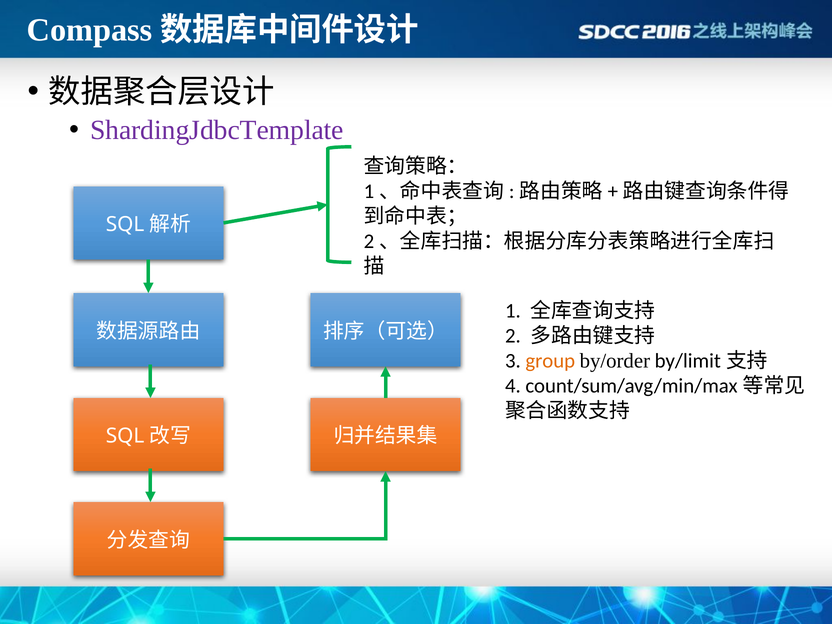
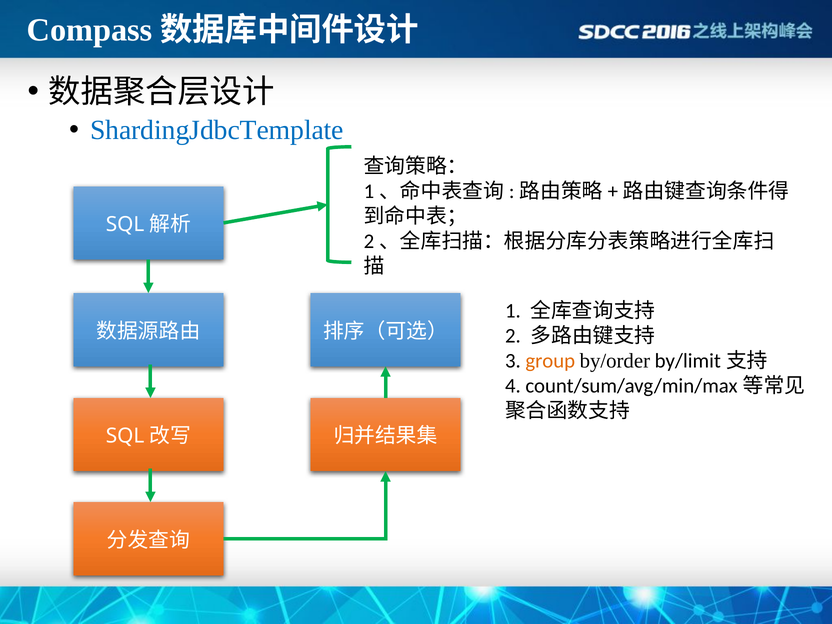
ShardingJdbcTemplate colour: purple -> blue (217, 130)
